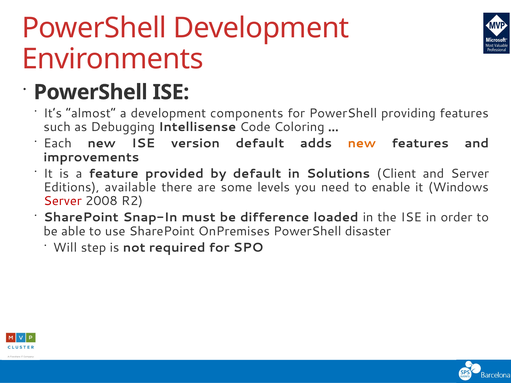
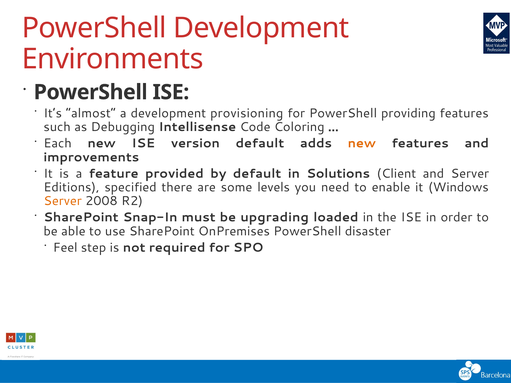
components: components -> provisioning (247, 113)
available: available -> specified (131, 187)
Server colour: red -> orange (63, 201)
difference: difference -> upgrading (275, 218)
Will: Will -> Feel (65, 248)
